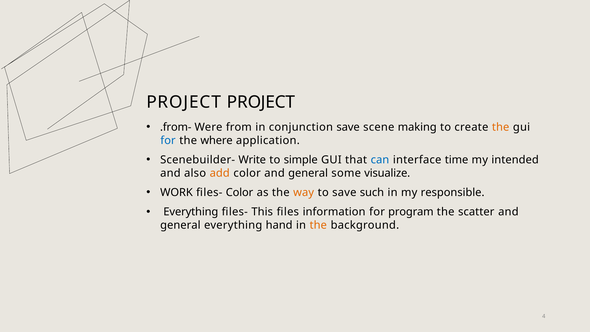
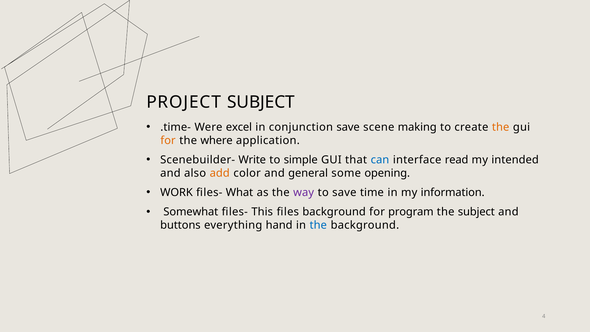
PROJECT PROJECT: PROJECT -> SUBJECT (261, 102)
.from-: .from- -> .time- (176, 127)
from: from -> excel (239, 127)
for colour: blue -> orange (168, 140)
time: time -> read (457, 160)
visualize: visualize -> opening (387, 173)
files- Color: Color -> What (239, 192)
way colour: orange -> purple (304, 192)
such: such -> time (372, 192)
responsible: responsible -> information (453, 192)
Everything: Everything -> Somewhat (191, 212)
files information: information -> background (334, 212)
the scatter: scatter -> subject (476, 212)
general: general -> buttons (180, 225)
the colour: orange -> blue (318, 225)
